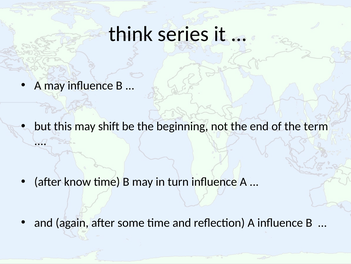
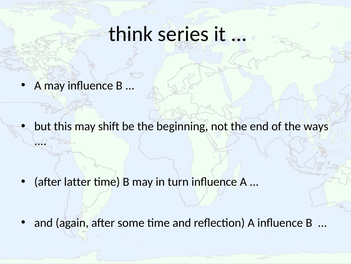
term: term -> ways (316, 126)
know: know -> latter (78, 181)
